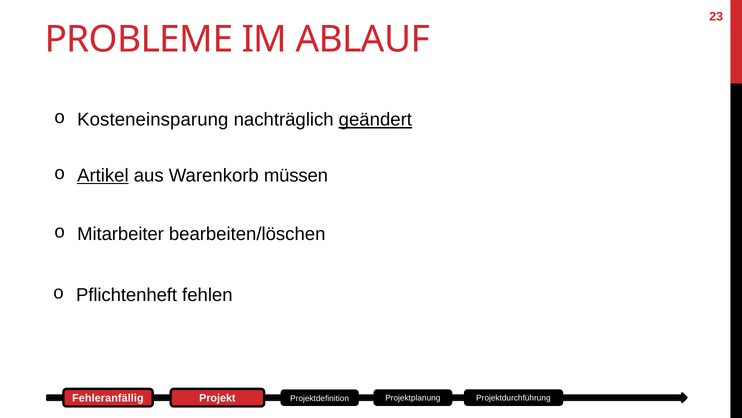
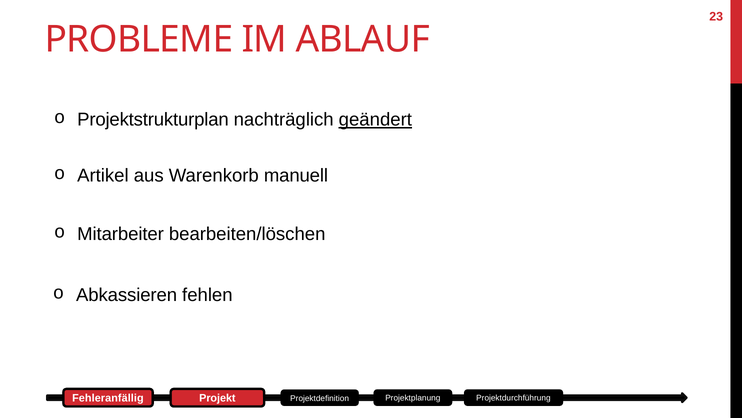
Kosteneinsparung: Kosteneinsparung -> Projektstrukturplan (153, 120)
Artikel underline: present -> none (103, 175)
müssen: müssen -> manuell (296, 175)
Pflichtenheft: Pflichtenheft -> Abkassieren (127, 295)
